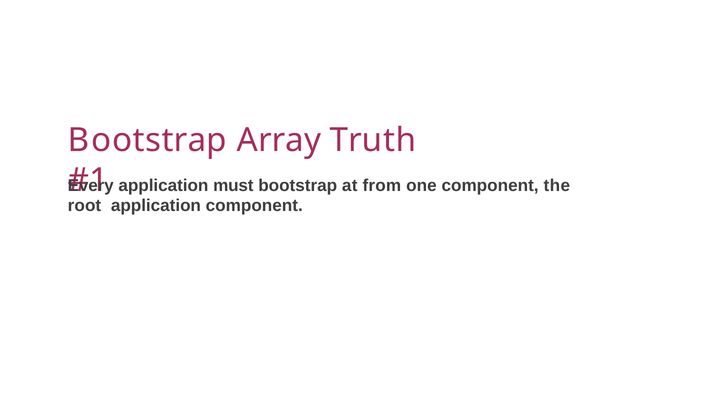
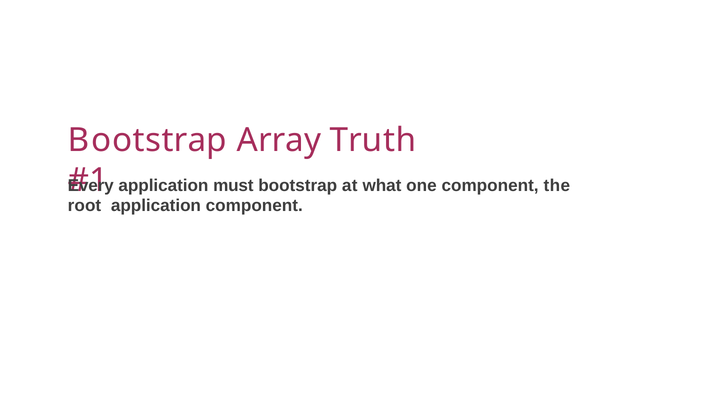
from: from -> what (382, 186)
